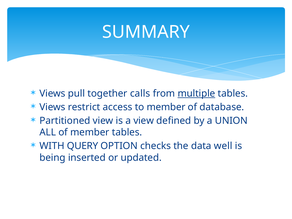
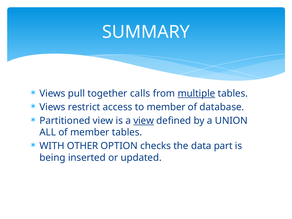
view underline: none -> present (144, 121)
QUERY: QUERY -> OTHER (83, 146)
well: well -> part (223, 146)
